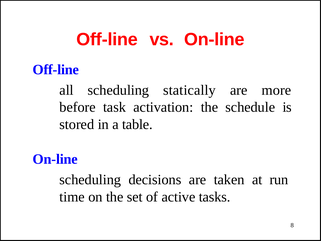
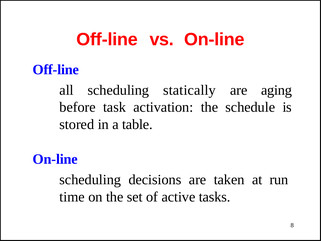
more: more -> aging (277, 90)
